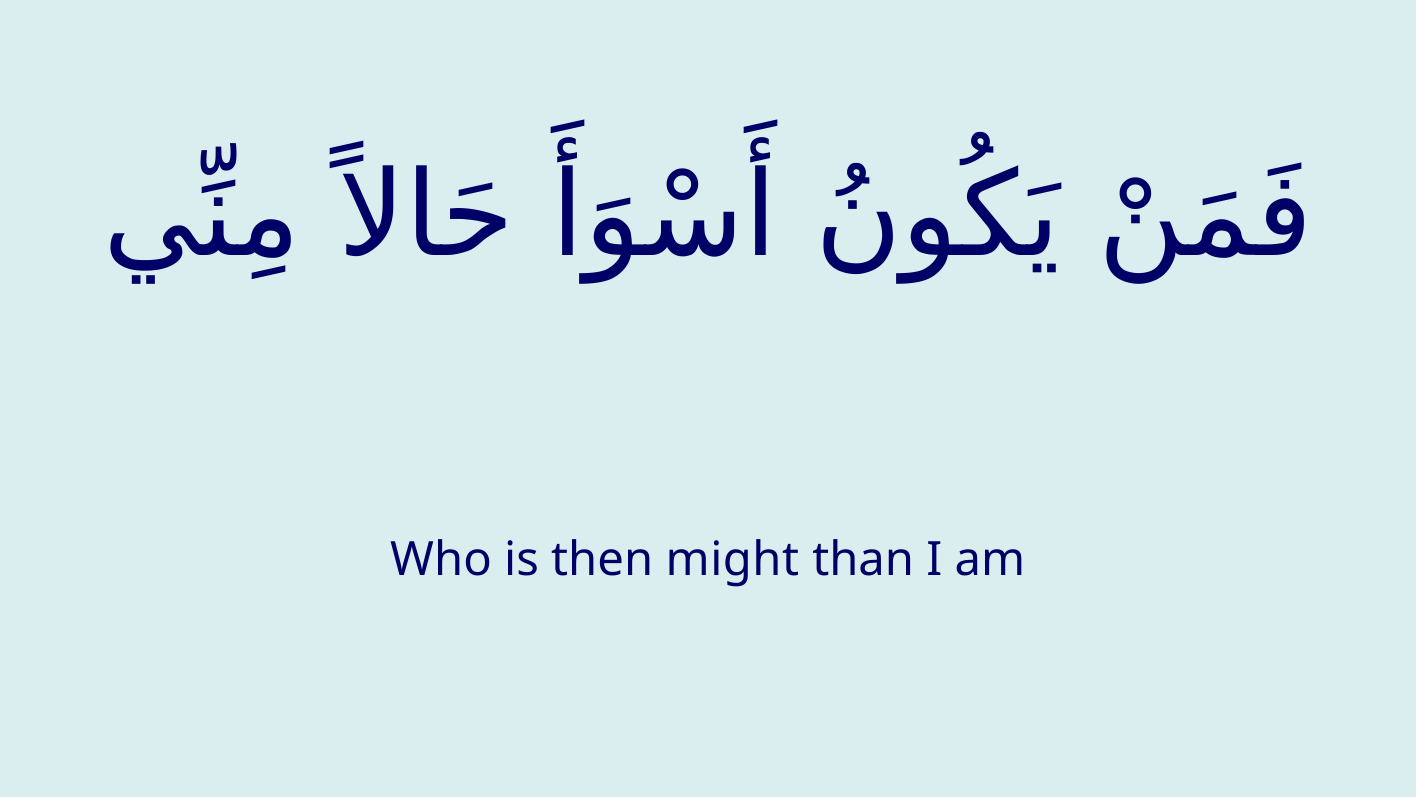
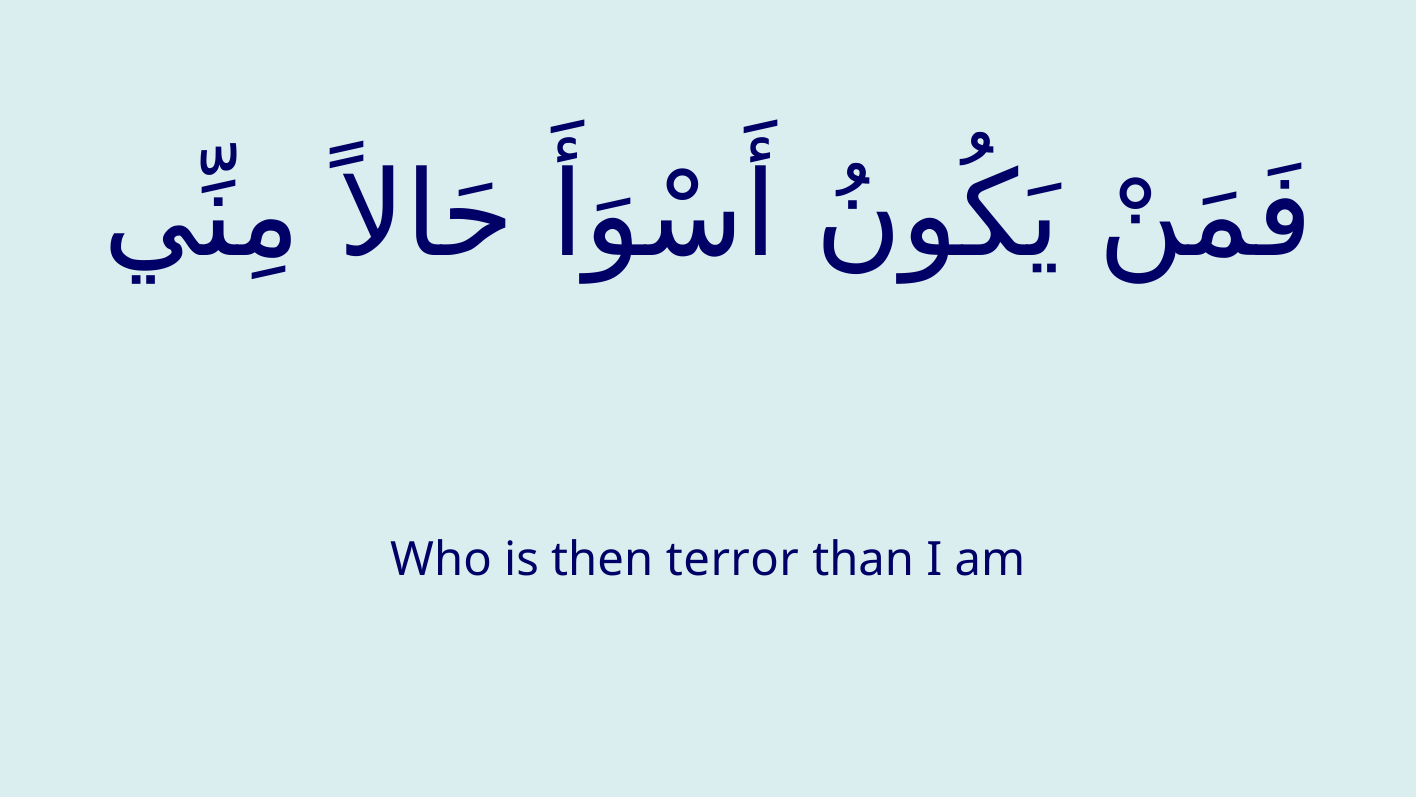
might: might -> terror (732, 559)
